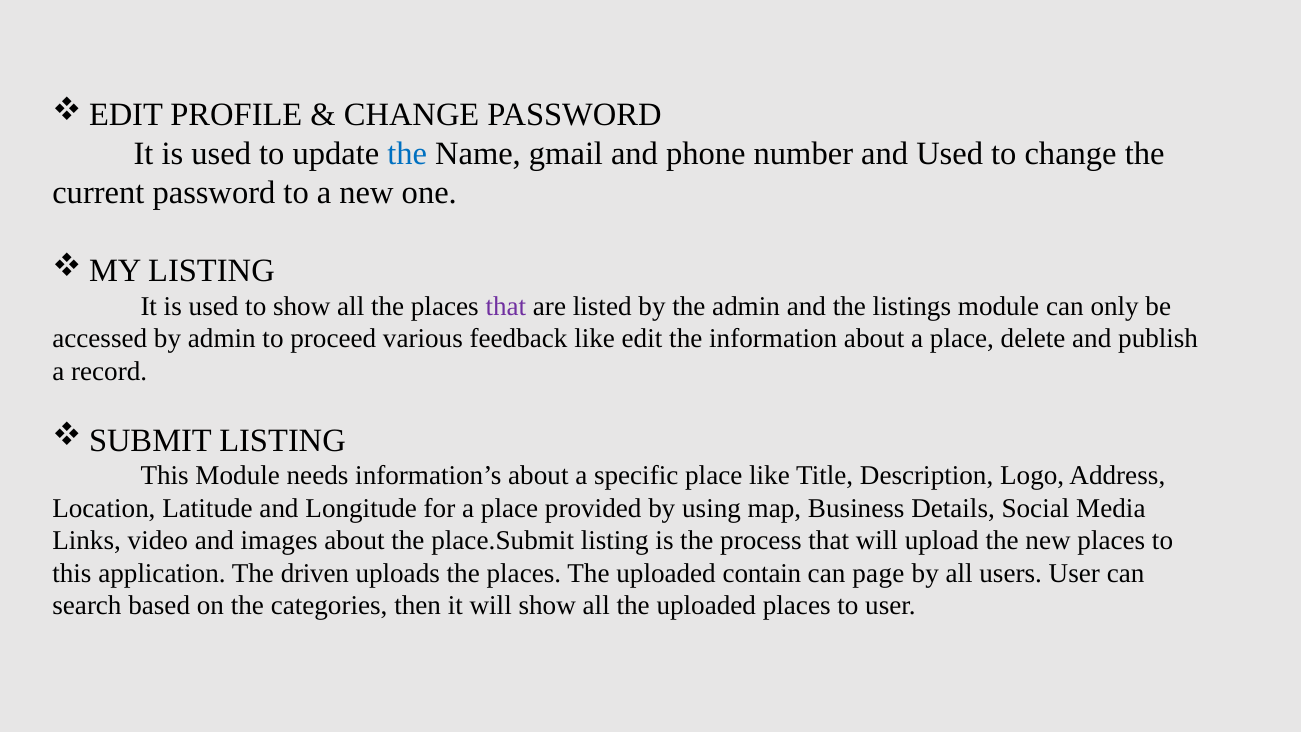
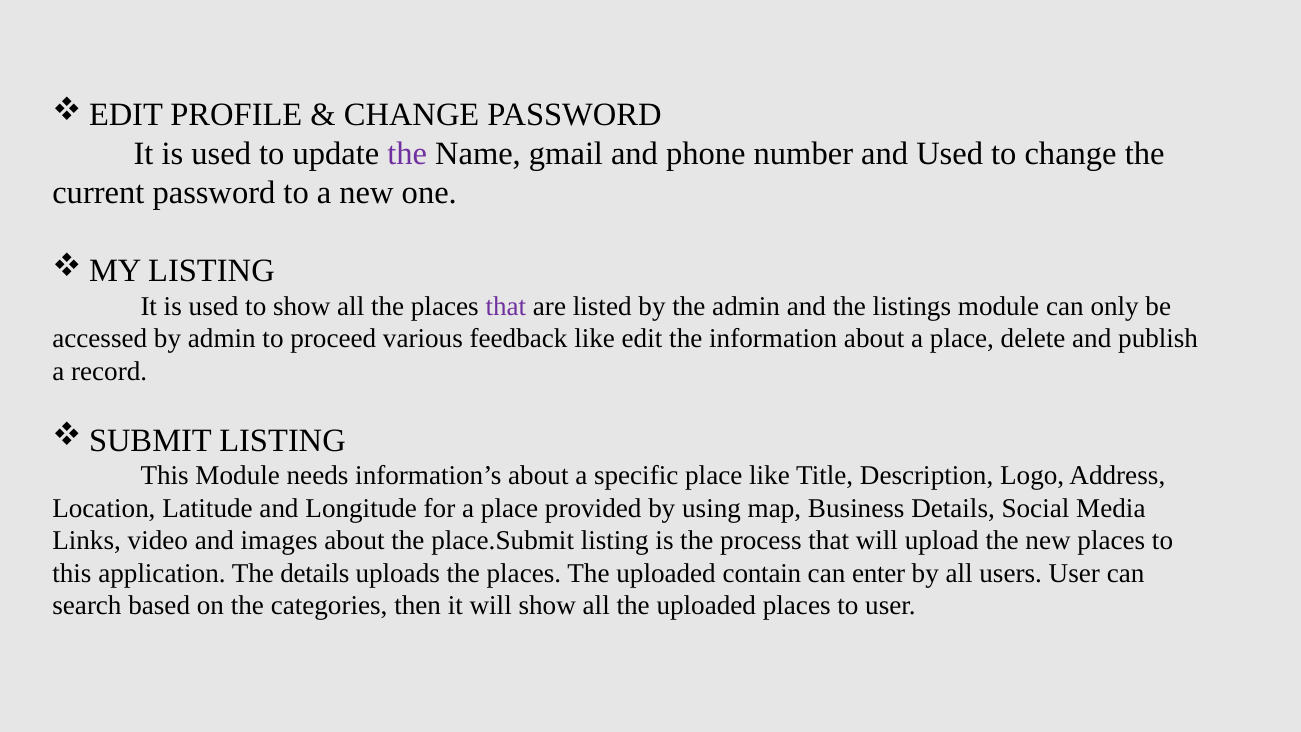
the colour: blue -> purple (407, 154)
The driven: driven -> details (315, 573)
page: page -> enter (879, 573)
